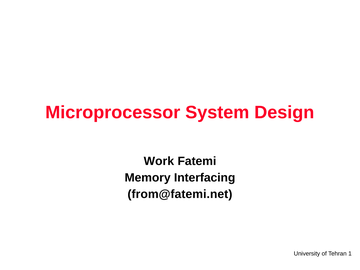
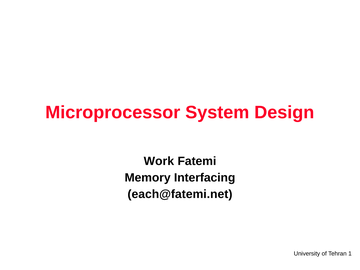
from@fatemi.net: from@fatemi.net -> each@fatemi.net (180, 194)
